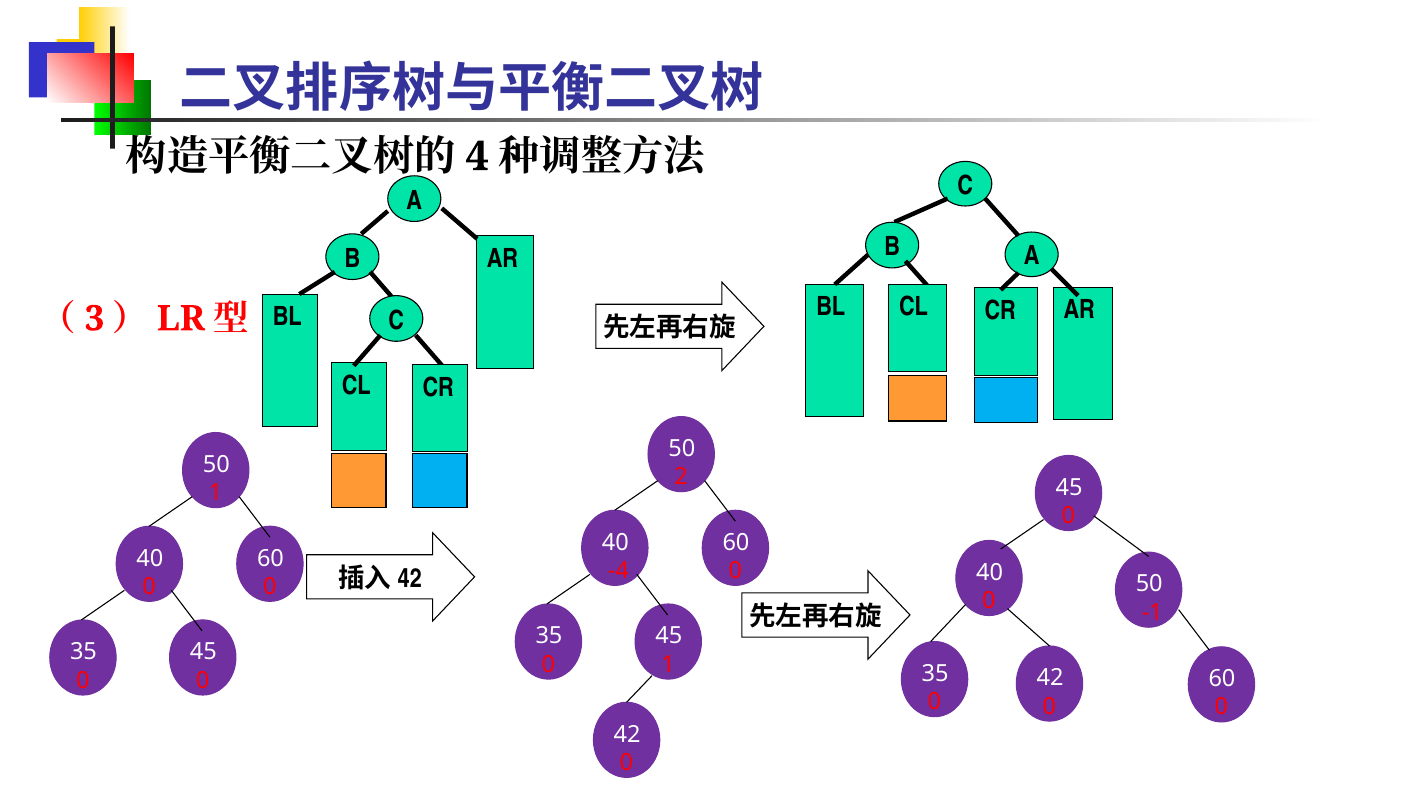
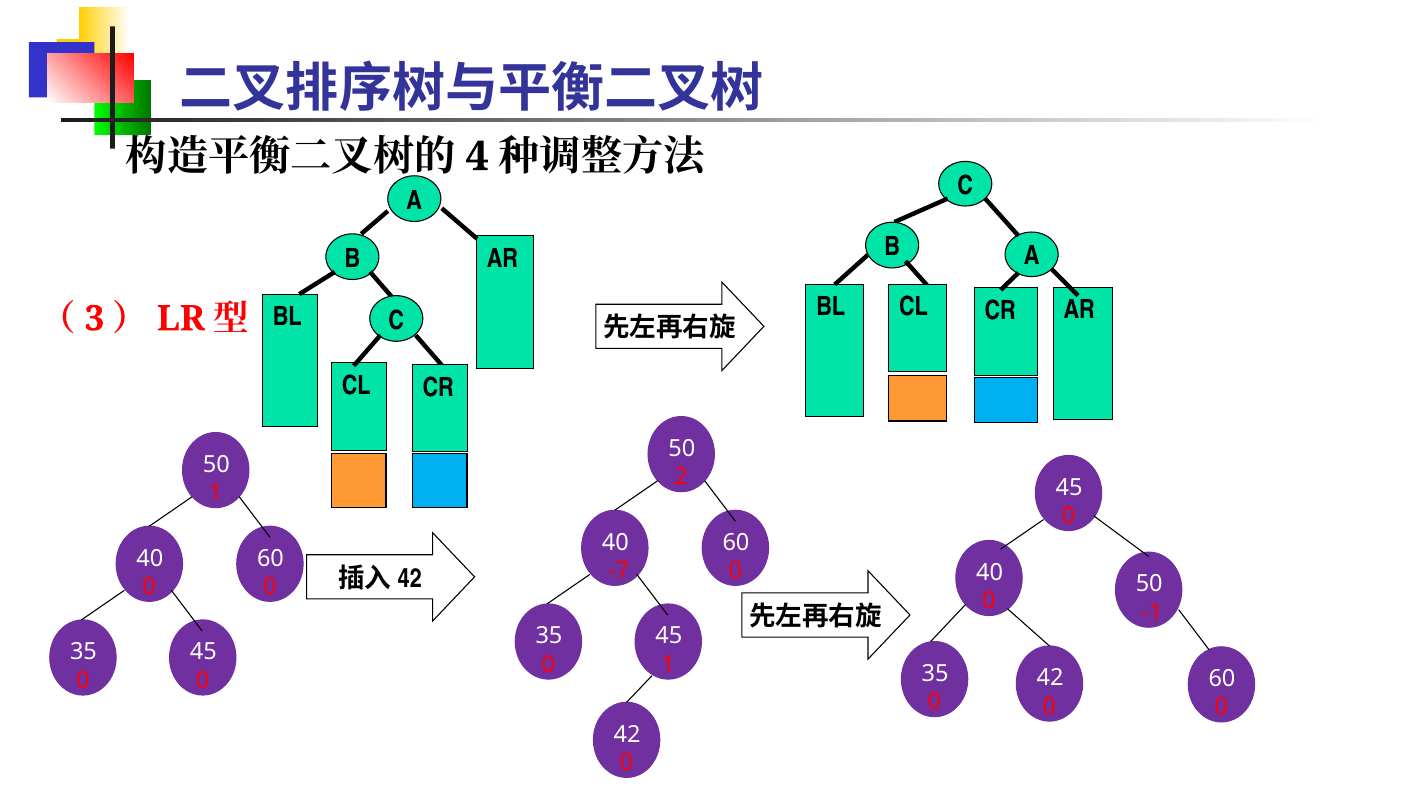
-4: -4 -> -7 (618, 571)
